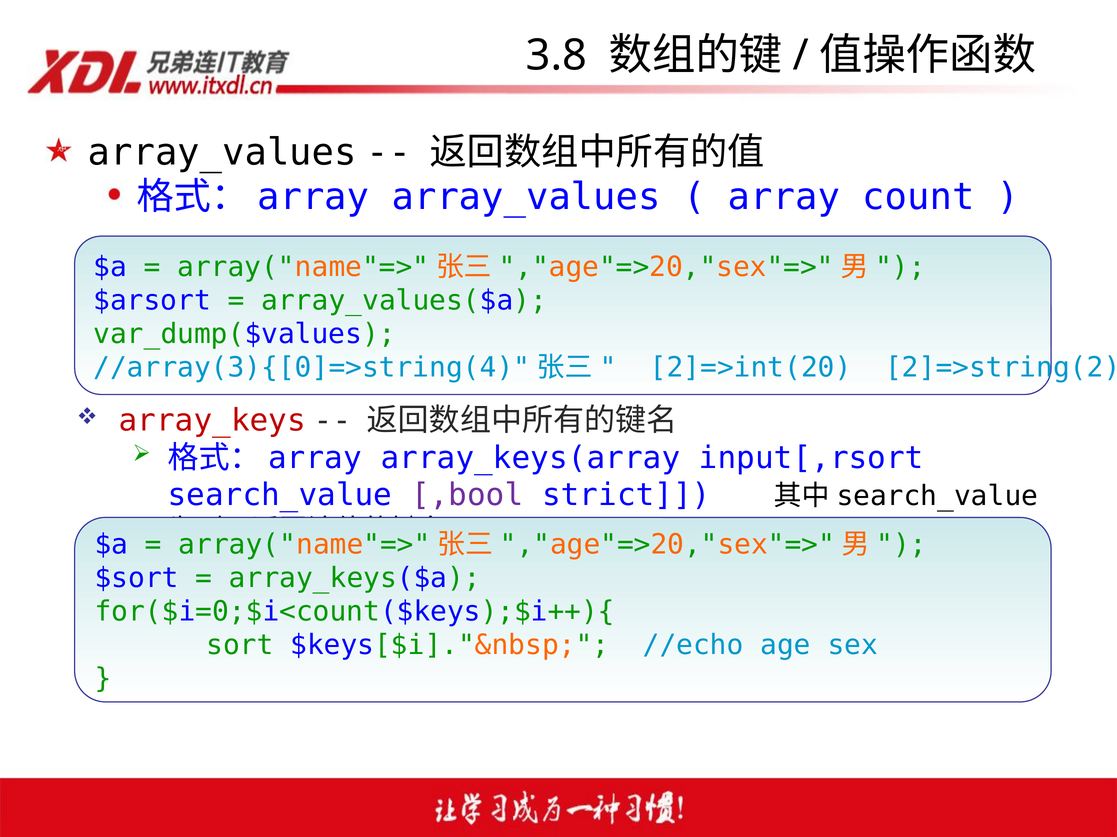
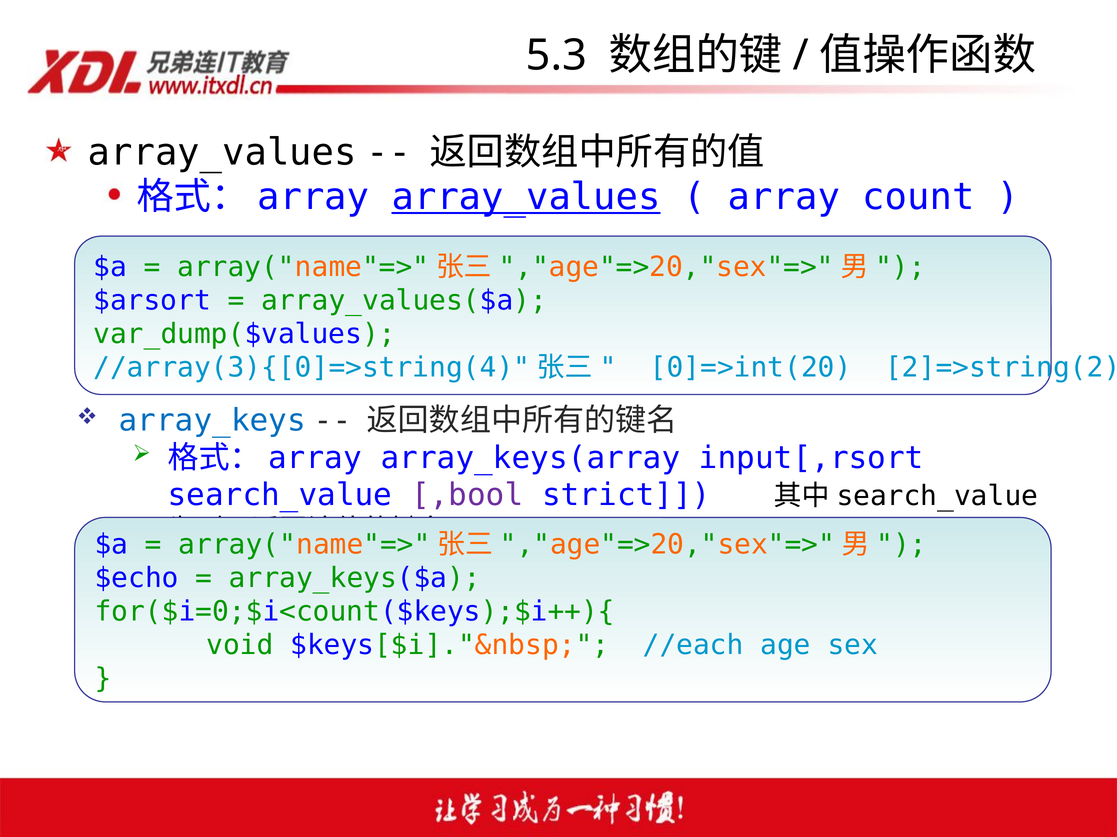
3.8: 3.8 -> 5.3 (557, 55)
array_values underline: none -> present (526, 197)
2]=>int(20: 2]=>int(20 -> 0]=>int(20 (751, 368)
array_keys colour: red -> blue (212, 421)
$sort: $sort -> $echo (137, 579)
sort: sort -> void (240, 646)
//echo: //echo -> //each (693, 646)
